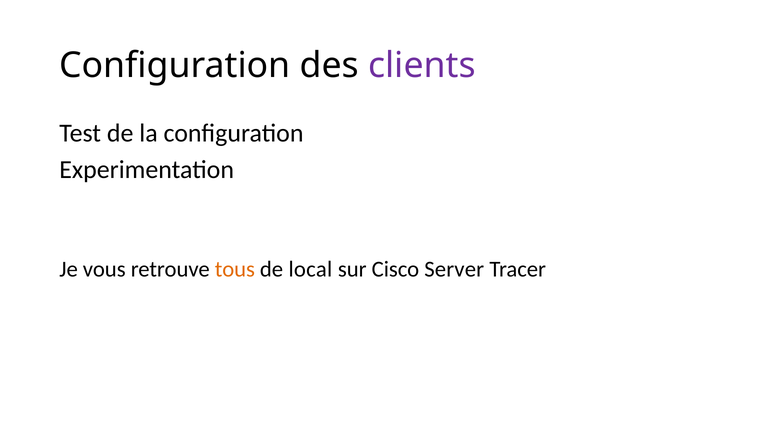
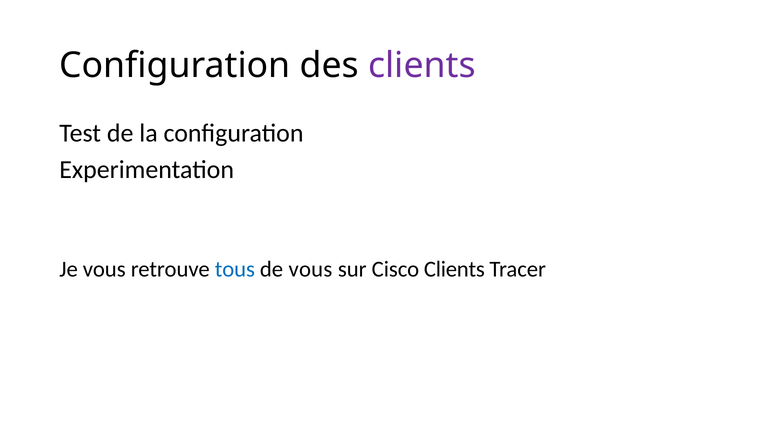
tous colour: orange -> blue (235, 269)
de local: local -> vous (310, 269)
Cisco Server: Server -> Clients (454, 269)
